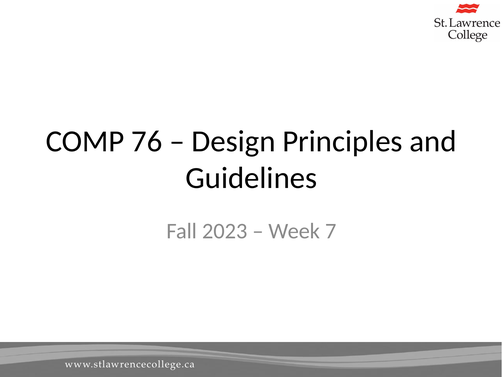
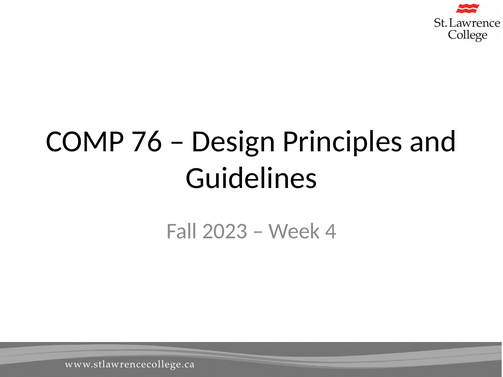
7: 7 -> 4 (331, 231)
